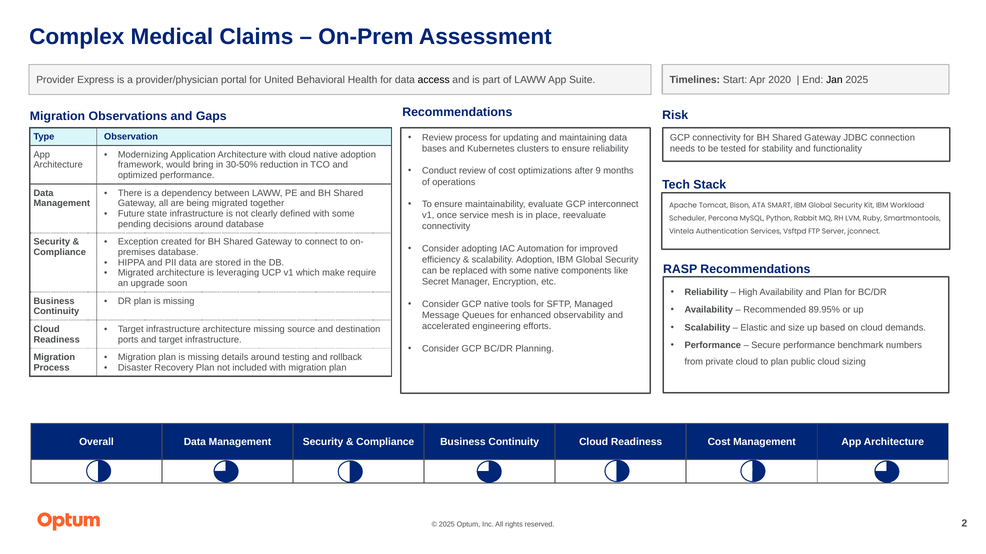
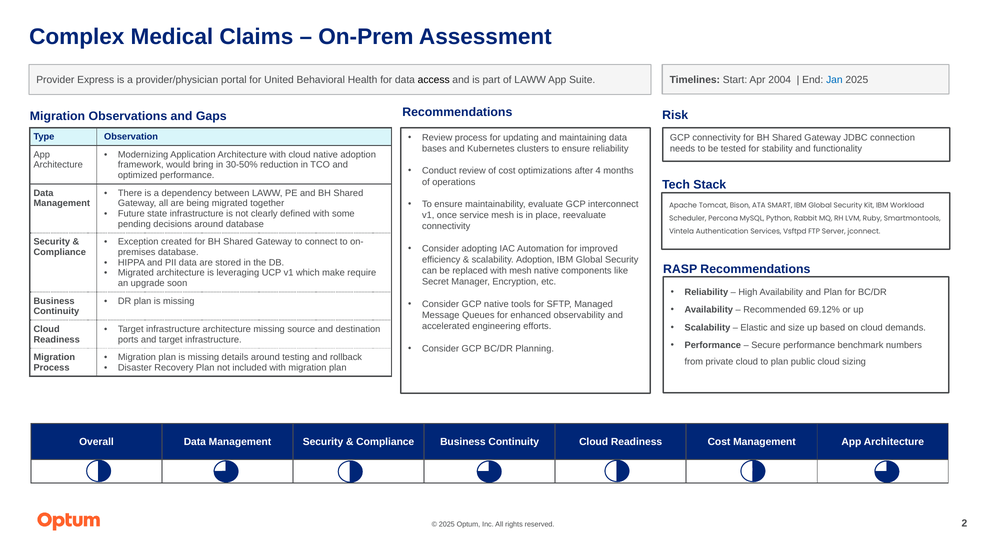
2020: 2020 -> 2004 (780, 80)
Jan colour: black -> blue (834, 80)
9: 9 -> 4 (598, 171)
replaced with some: some -> mesh (520, 271)
89.95%: 89.95% -> 69.12% (824, 310)
